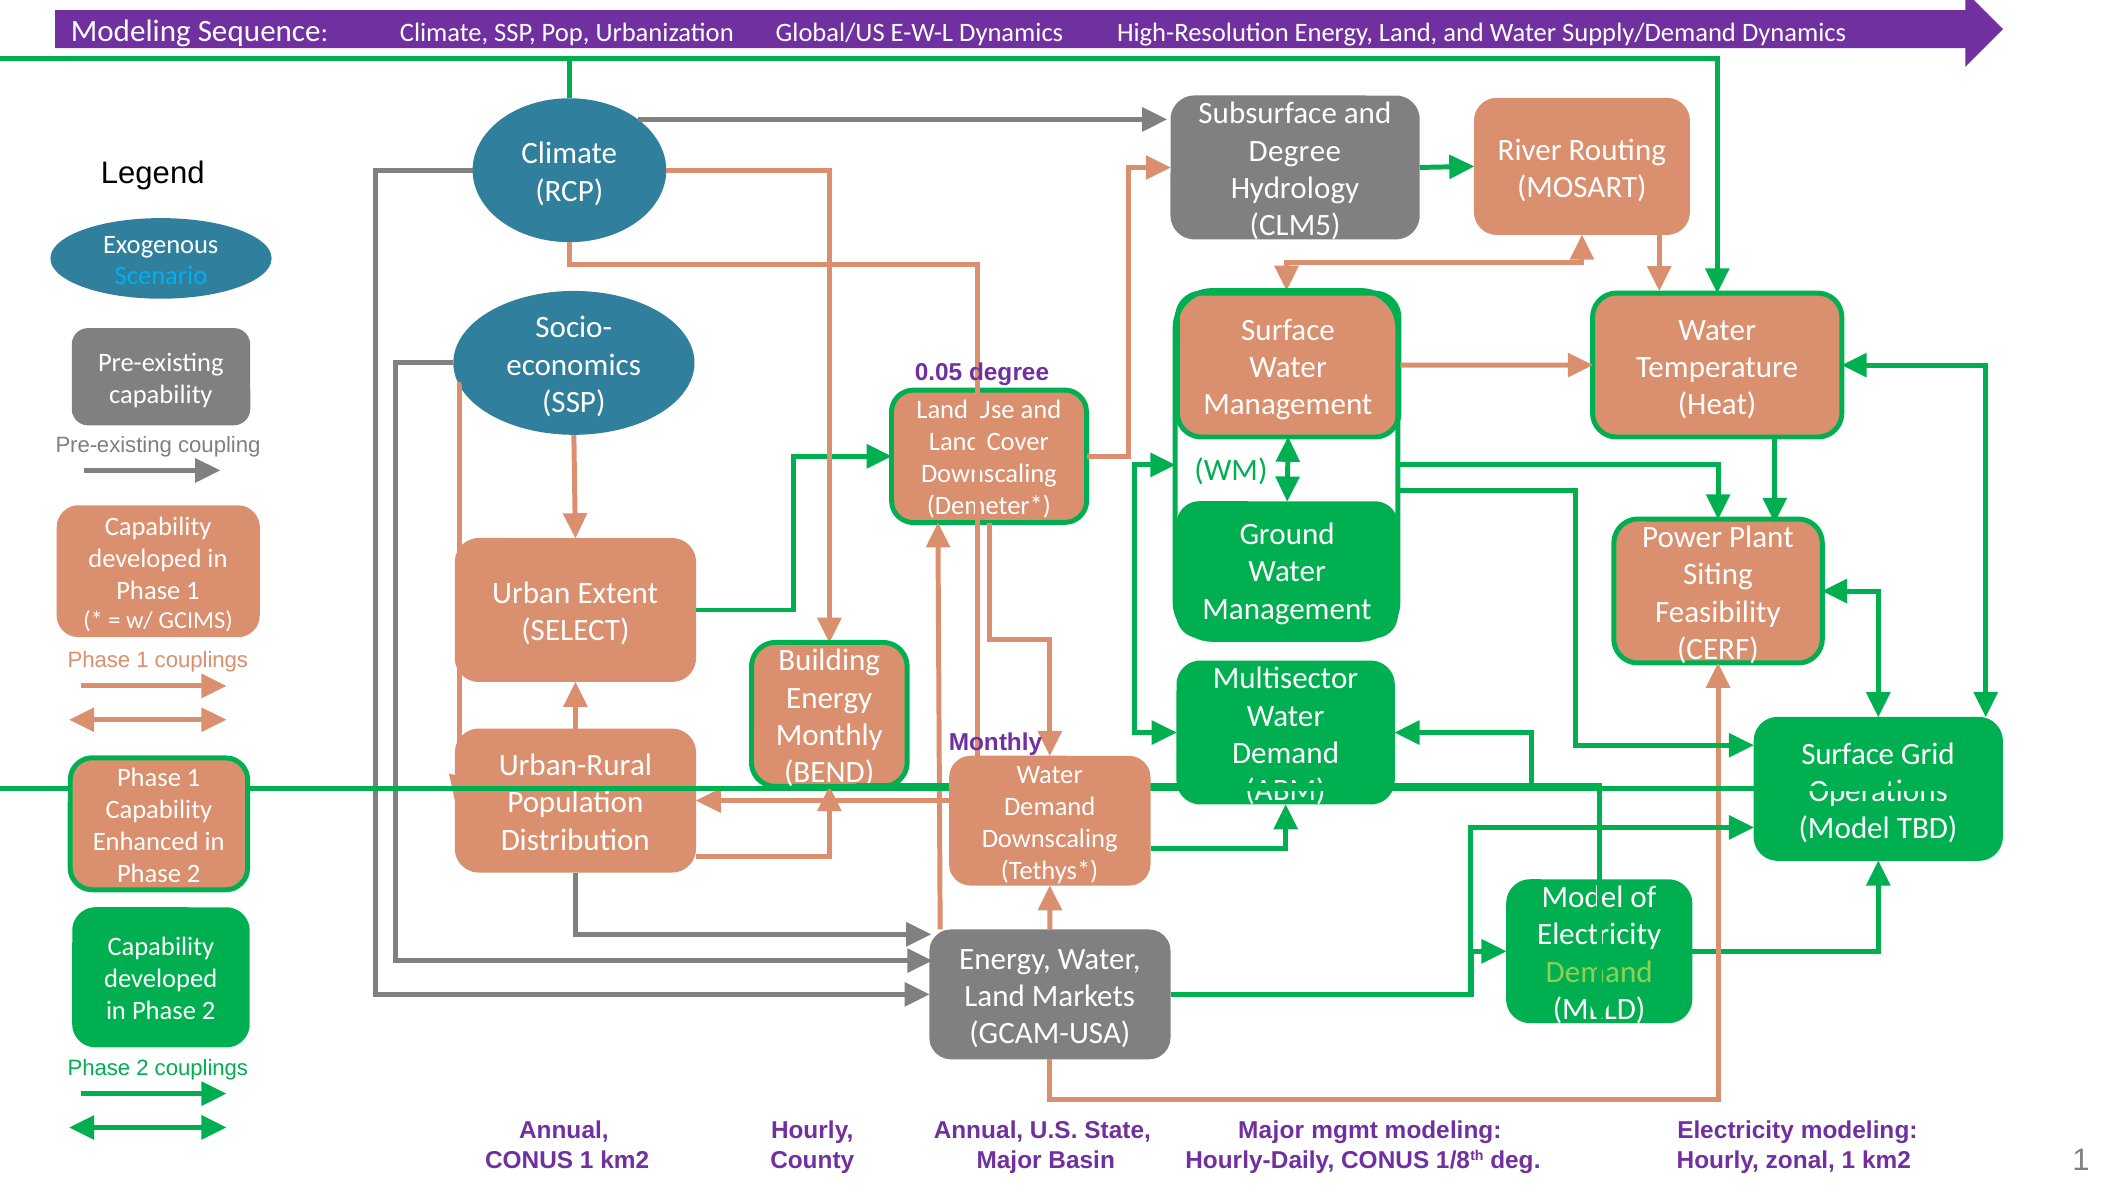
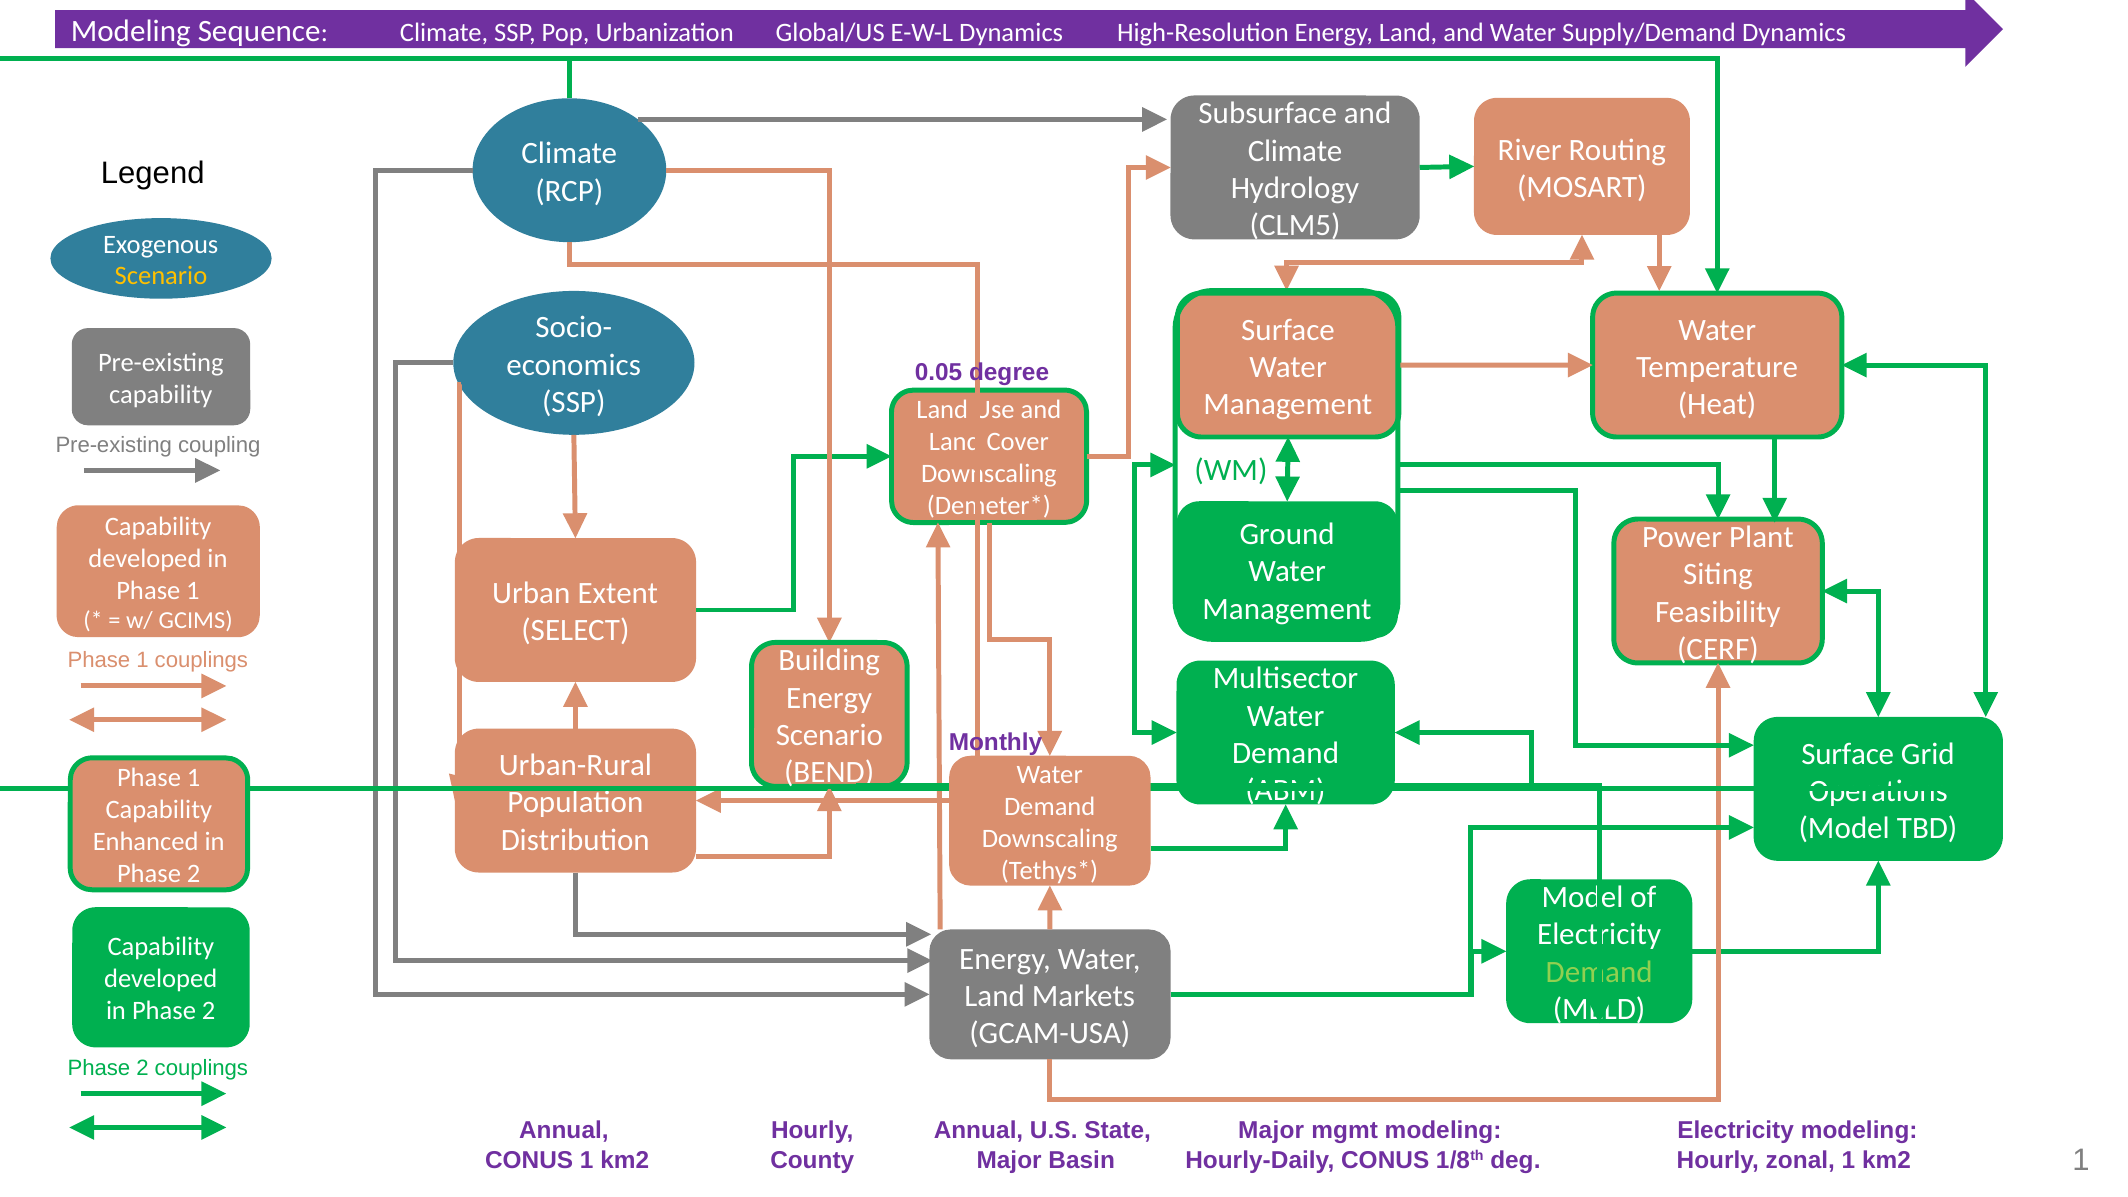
Degree: Degree -> Climate (1295, 151)
Scenario colour: light blue -> yellow (161, 276)
Monthly: Monthly -> Scenario (829, 735)
